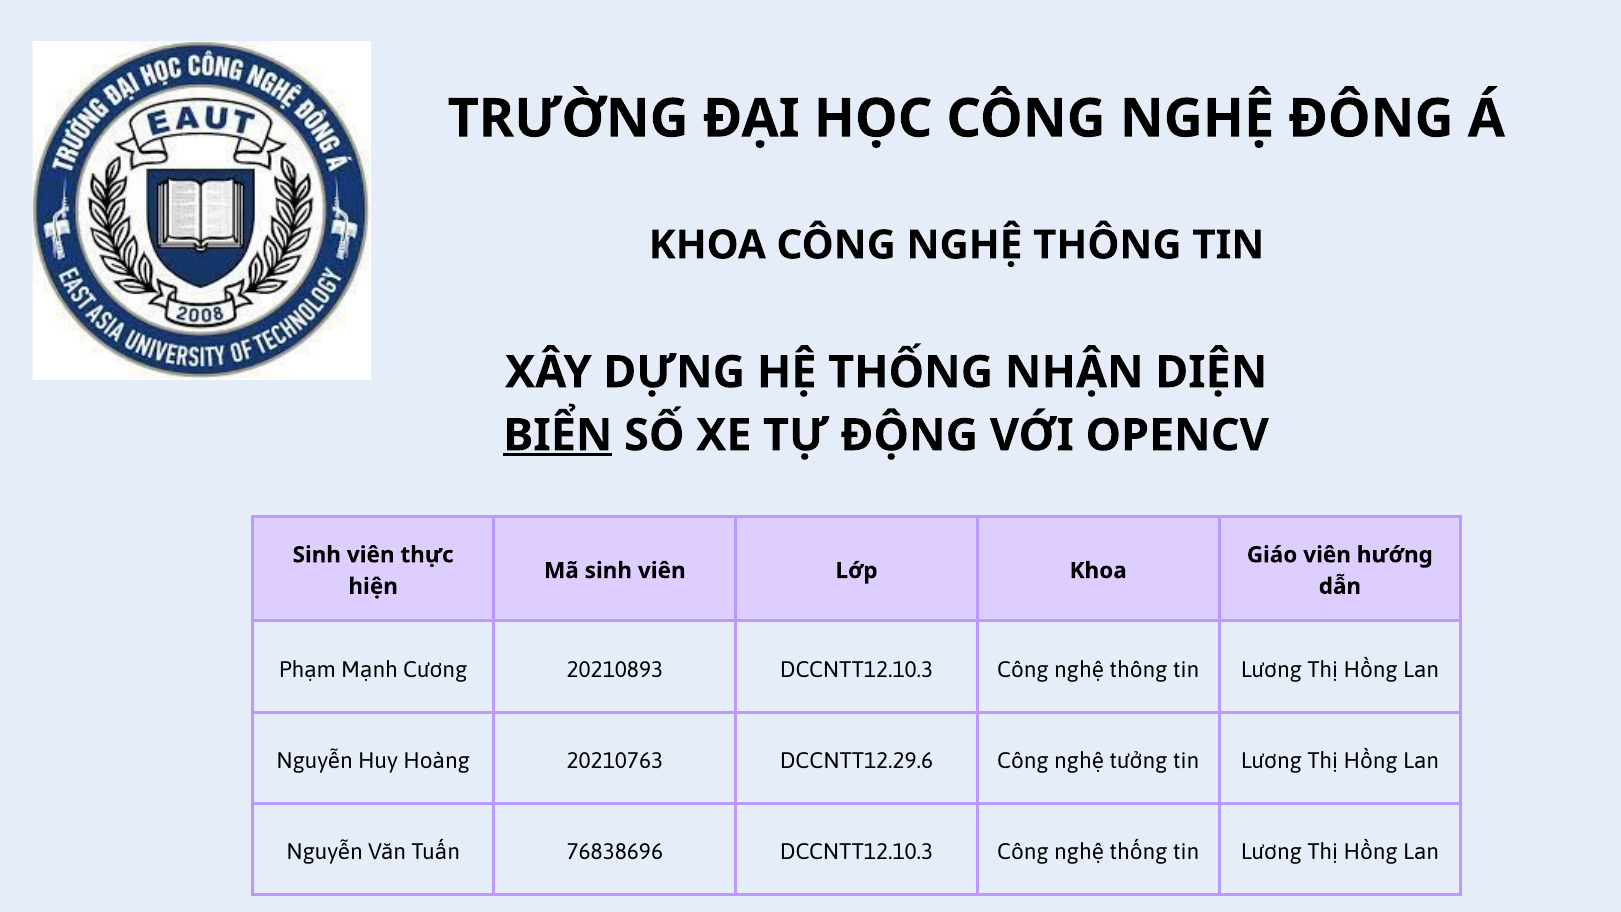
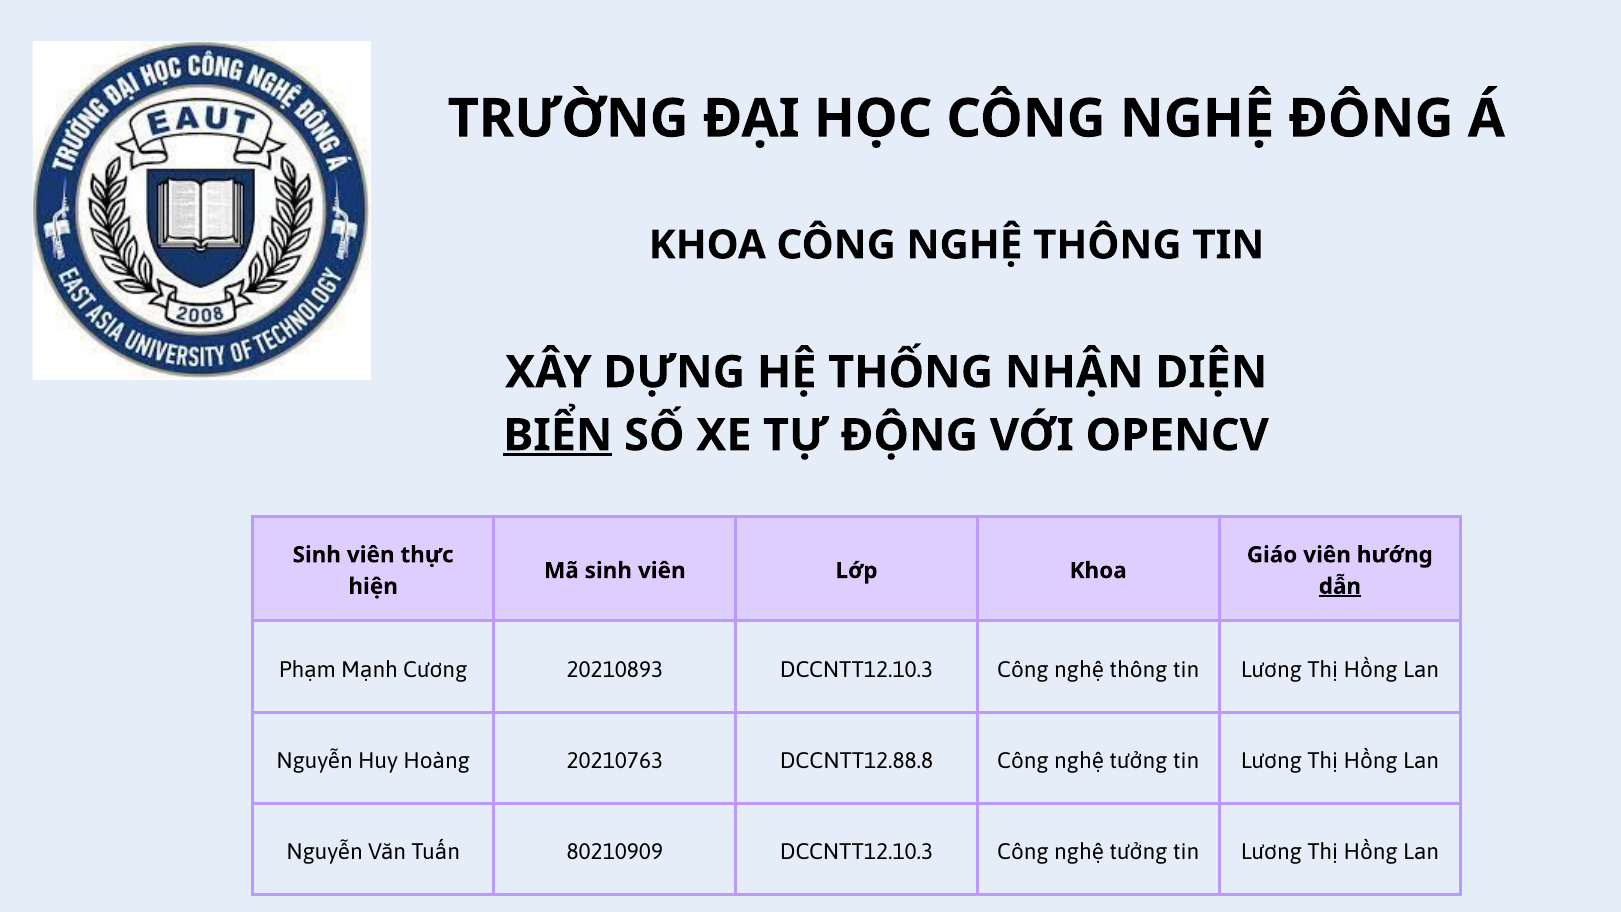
dẫn underline: none -> present (1340, 586)
DCCNTT12.29.6: DCCNTT12.29.6 -> DCCNTT12.88.8 (857, 761)
76838696: 76838696 -> 80210909 (615, 852)
DCCNTT12.10.3 Công nghệ thống: thống -> tưởng (1138, 852)
